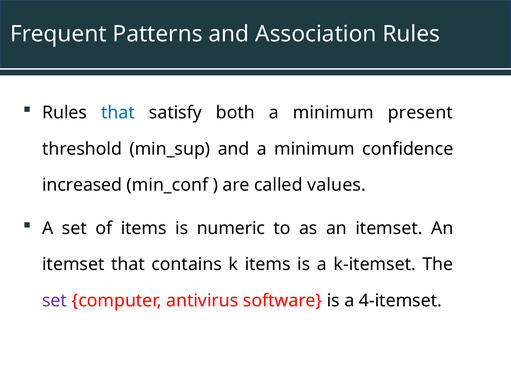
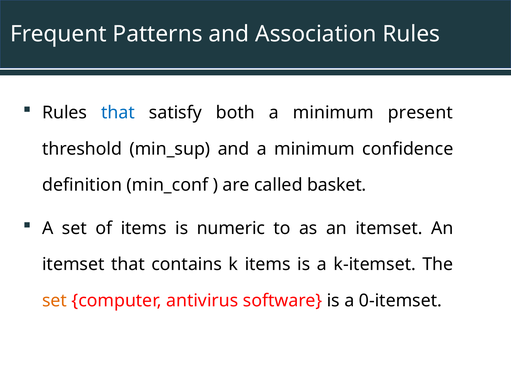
increased: increased -> definition (82, 185)
values: values -> basket (337, 185)
set colour: purple -> orange (55, 301)
4-itemset: 4-itemset -> 0-itemset (400, 301)
